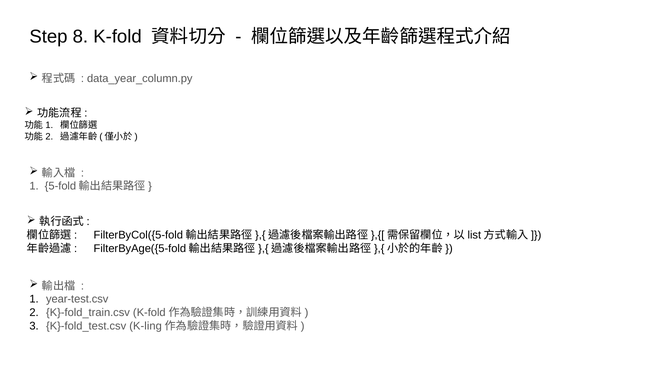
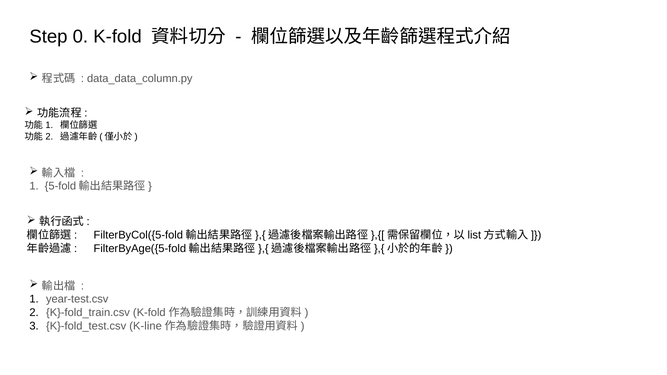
8: 8 -> 0 (80, 37)
data_year_column.py: data_year_column.py -> data_data_column.py (140, 79)
K-ling: K-ling -> K-line (146, 326)
